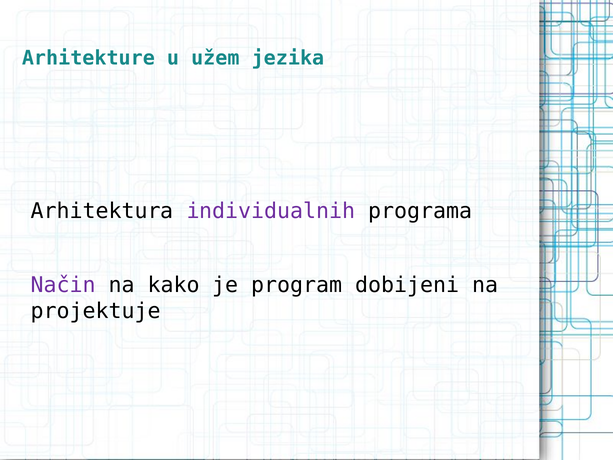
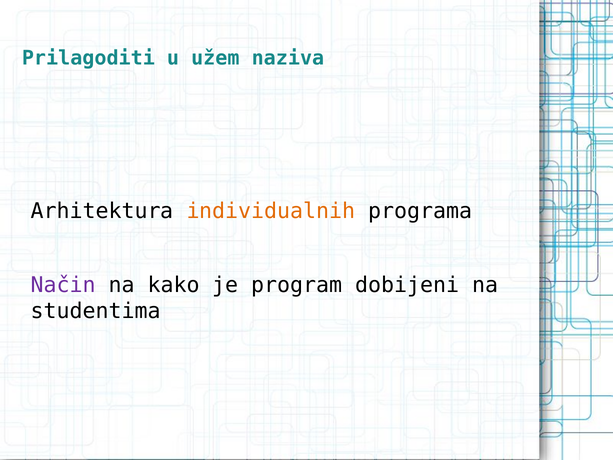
Arhitekture: Arhitekture -> Prilagoditi (88, 58)
jezika: jezika -> naziva (288, 58)
individualnih colour: purple -> orange (271, 211)
projektuje: projektuje -> studentima (96, 311)
